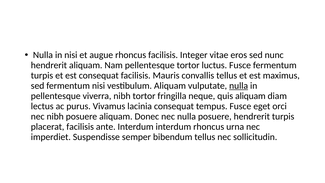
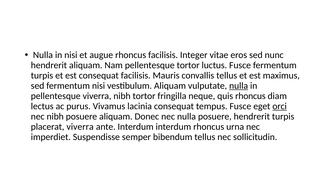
quis aliquam: aliquam -> rhoncus (250, 96)
orci underline: none -> present (280, 106)
placerat facilisis: facilisis -> viverra (80, 127)
